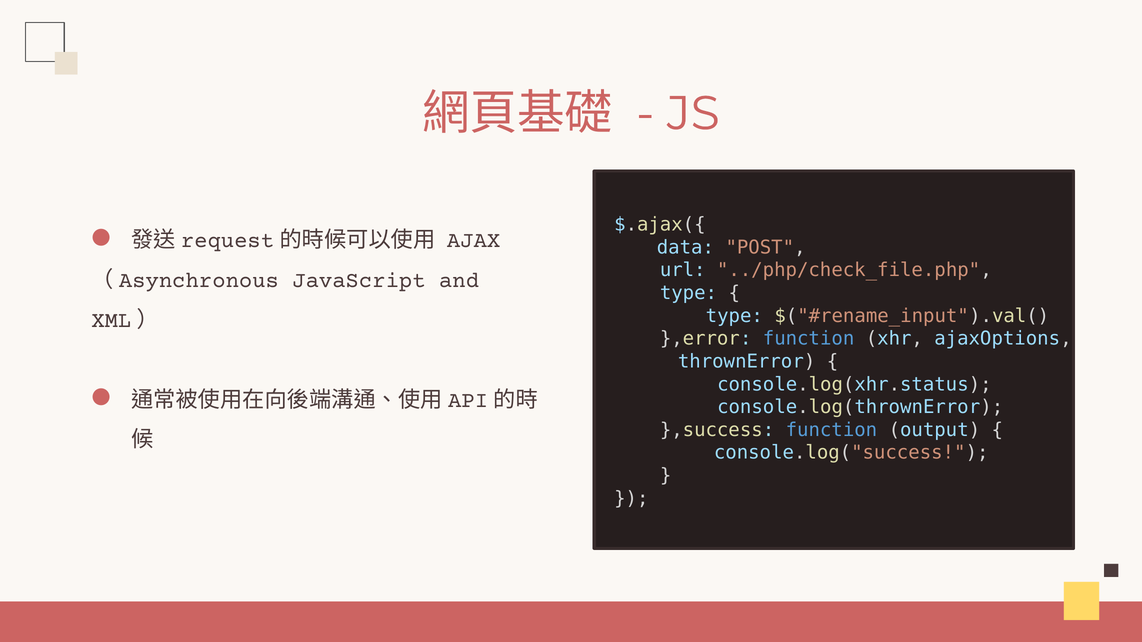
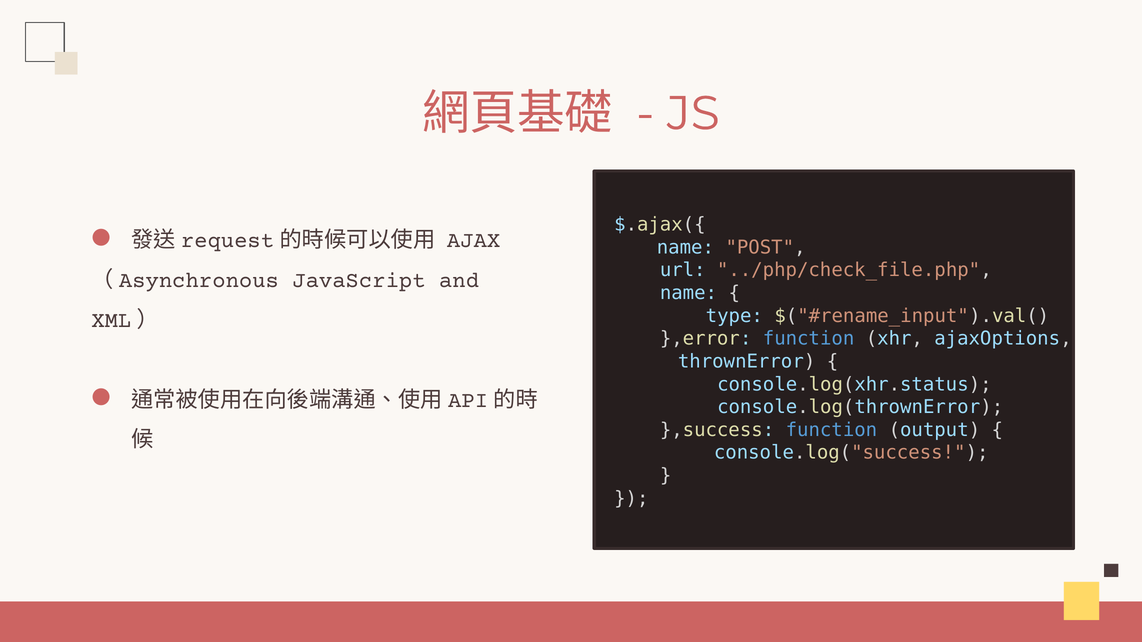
data: data -> name (685, 247)
type: type -> name (688, 293)
